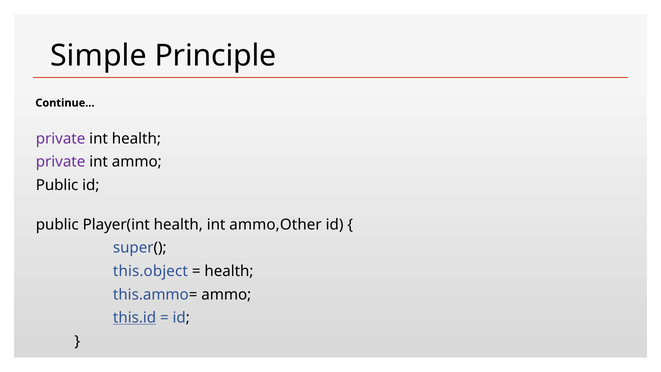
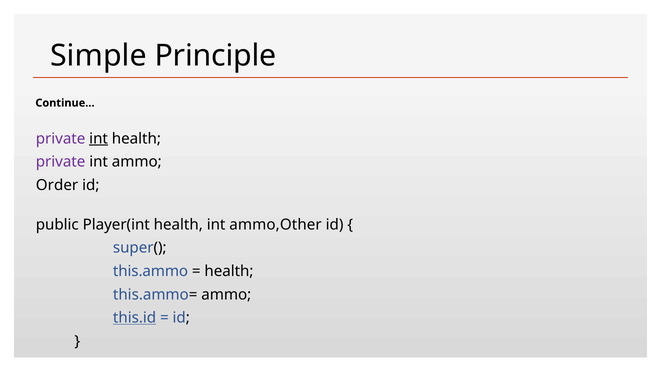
int underline: none -> present (99, 139)
Public: Public -> Order (57, 185)
this.object: this.object -> this.ammo (151, 271)
